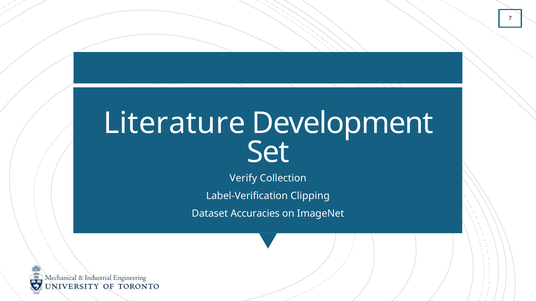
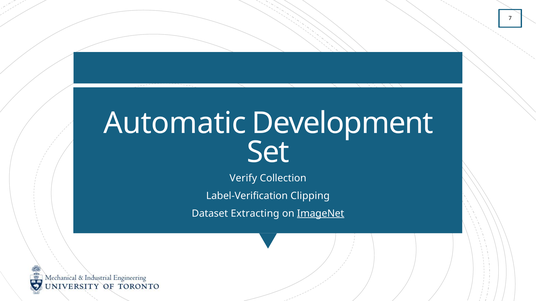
Literature: Literature -> Automatic (175, 123)
Accuracies: Accuracies -> Extracting (255, 214)
ImageNet underline: none -> present (321, 214)
